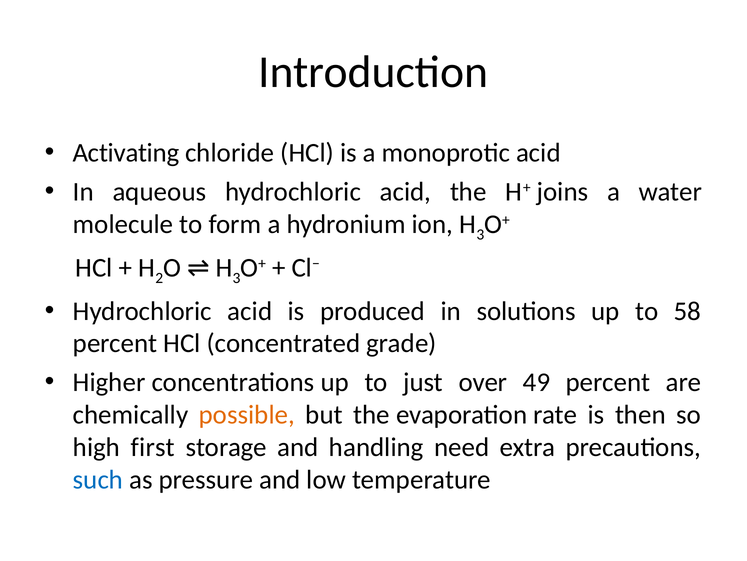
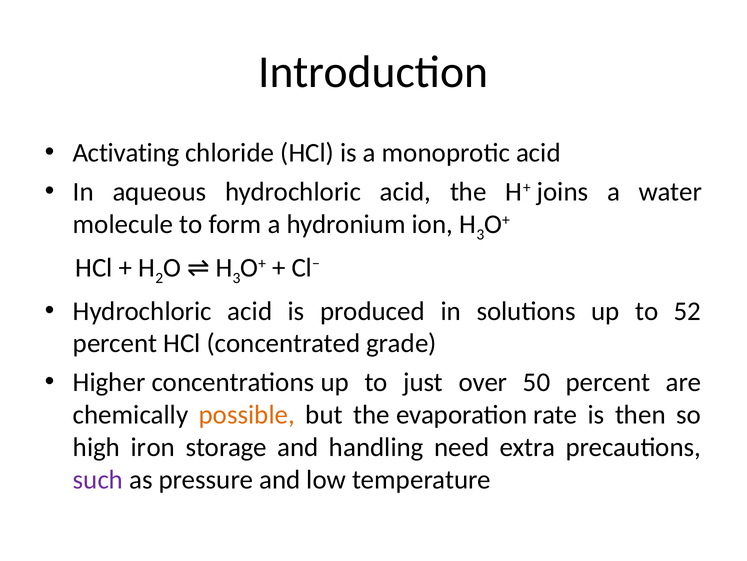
58: 58 -> 52 (687, 311)
49: 49 -> 50 (537, 382)
first: first -> iron (153, 447)
such colour: blue -> purple (98, 479)
